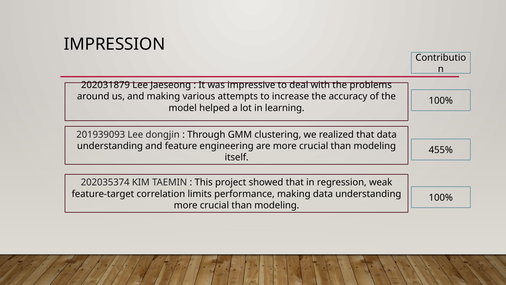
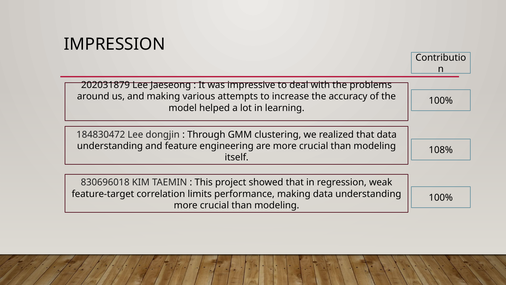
201939093: 201939093 -> 184830472 (101, 135)
455%: 455% -> 108% (441, 150)
202035374: 202035374 -> 830696018 (105, 182)
